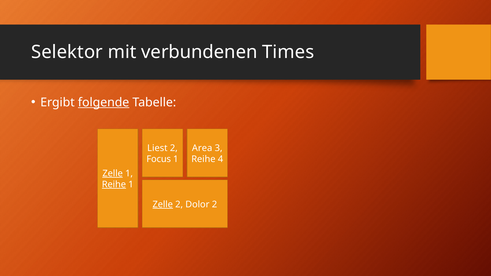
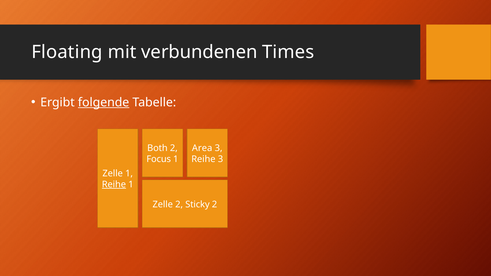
Selektor: Selektor -> Floating (67, 52)
Liest: Liest -> Both (157, 148)
Reihe 4: 4 -> 3 (220, 159)
Zelle underline: present -> none (113, 173)
Zelle underline: present -> none (163, 205)
Dolor: Dolor -> Sticky (197, 205)
